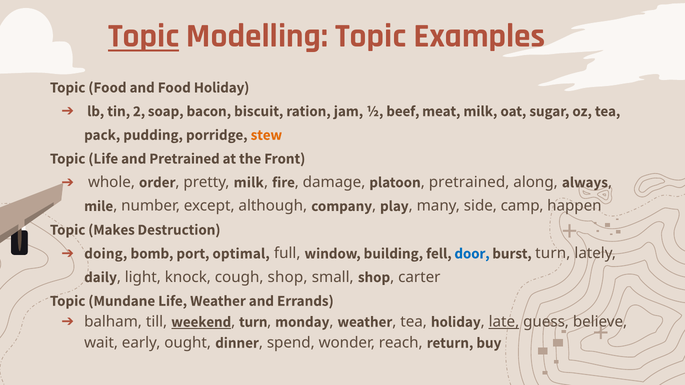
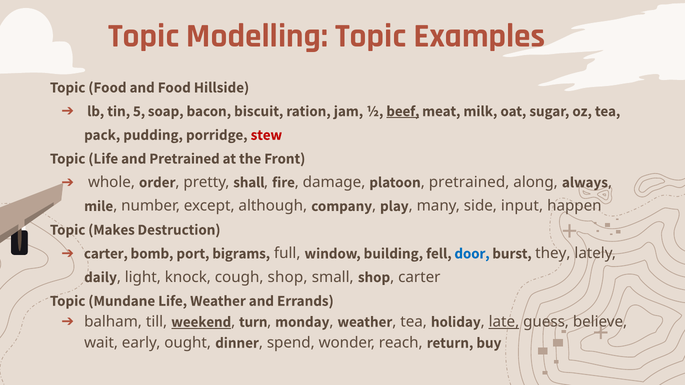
Topic underline: present -> none (144, 36)
Food Holiday: Holiday -> Hillside (222, 87)
2: 2 -> 5 (139, 111)
beef underline: none -> present (403, 111)
stew colour: orange -> red (266, 135)
pretty milk: milk -> shall (249, 182)
camp: camp -> input (522, 206)
doing: doing -> carter (106, 254)
optimal: optimal -> bigrams (241, 254)
burst turn: turn -> they (553, 254)
